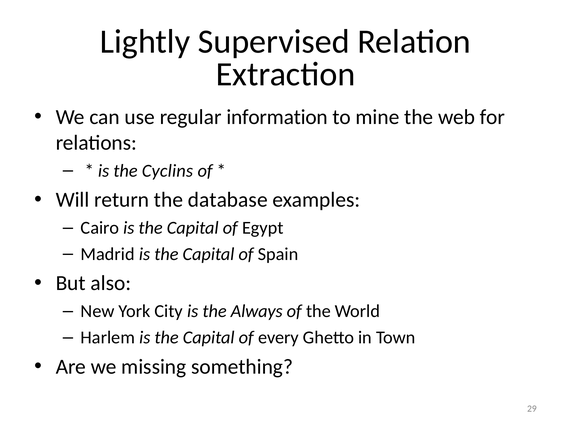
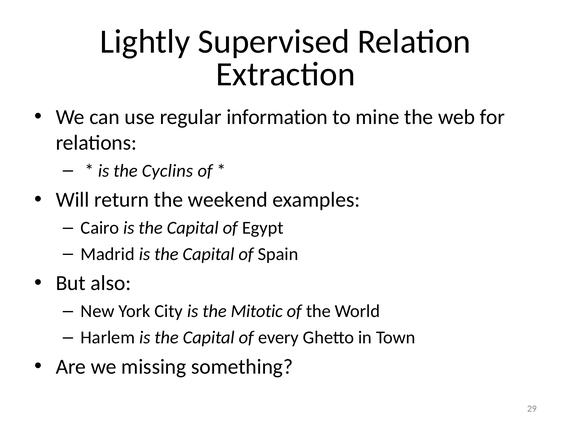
database: database -> weekend (228, 200)
Always: Always -> Mitotic (257, 311)
